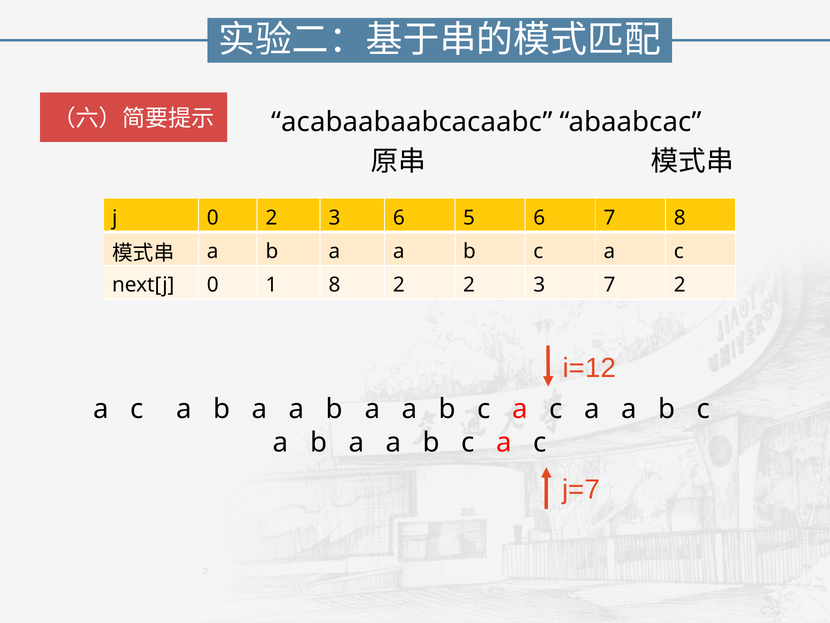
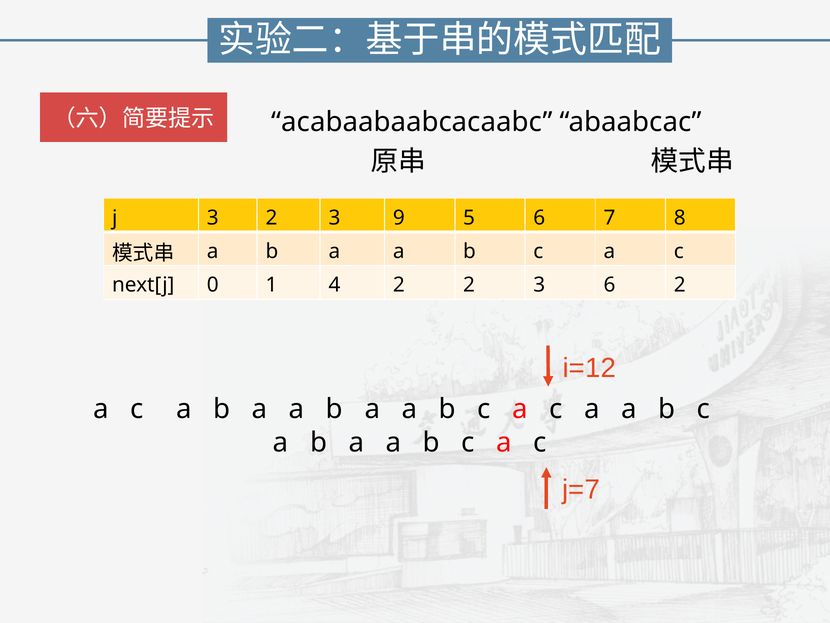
j 0: 0 -> 3 (213, 218)
3 6: 6 -> 9 (399, 218)
1 8: 8 -> 4 (334, 285)
3 7: 7 -> 6 (609, 285)
